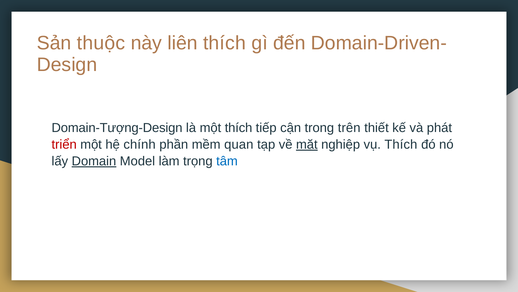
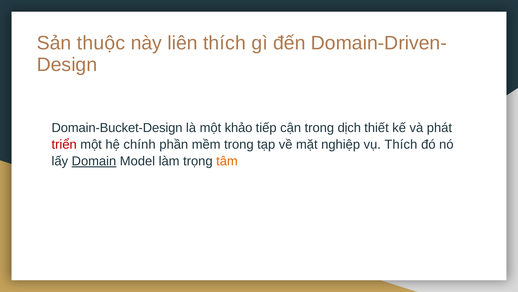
Domain-Tượng-Design: Domain-Tượng-Design -> Domain-Bucket-Design (117, 128)
một thích: thích -> khảo (239, 128)
trên: trên -> dịch (349, 128)
mềm quan: quan -> trong (239, 144)
mặt underline: present -> none (307, 144)
tâm colour: blue -> orange (227, 161)
